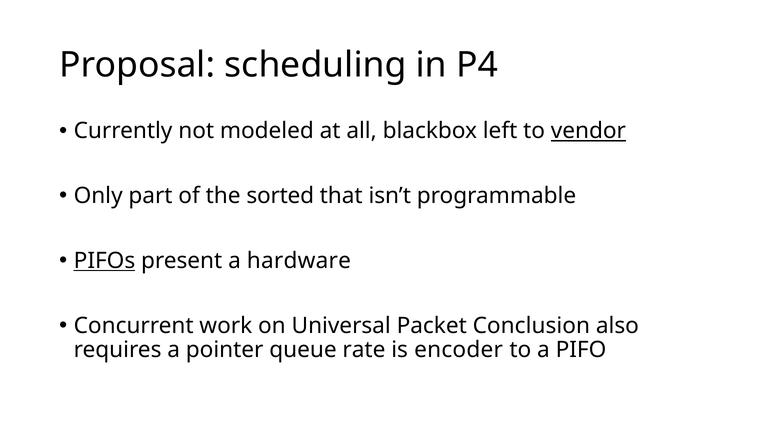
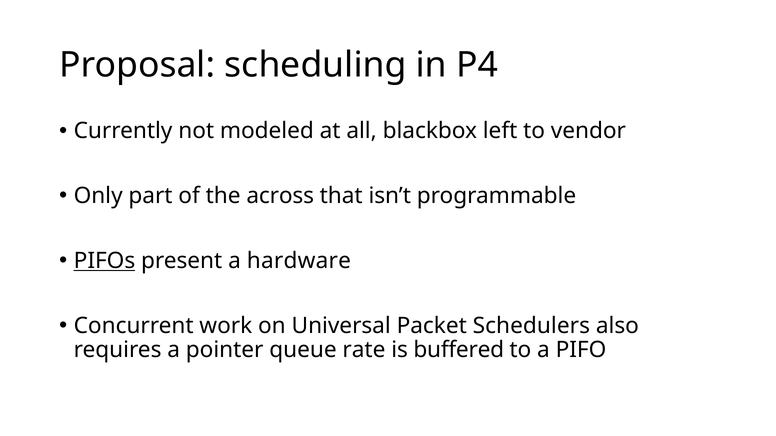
vendor underline: present -> none (588, 131)
sorted: sorted -> across (280, 196)
Conclusion: Conclusion -> Schedulers (531, 326)
encoder: encoder -> buffered (459, 350)
